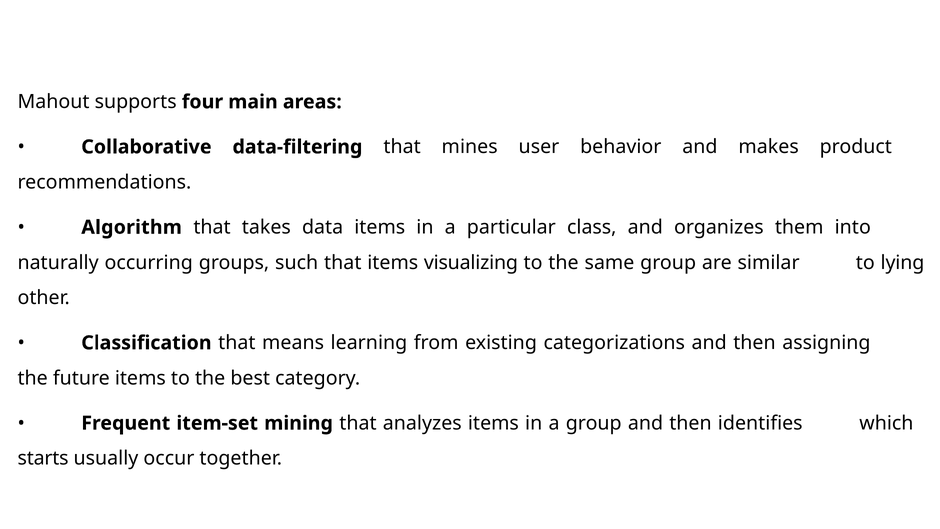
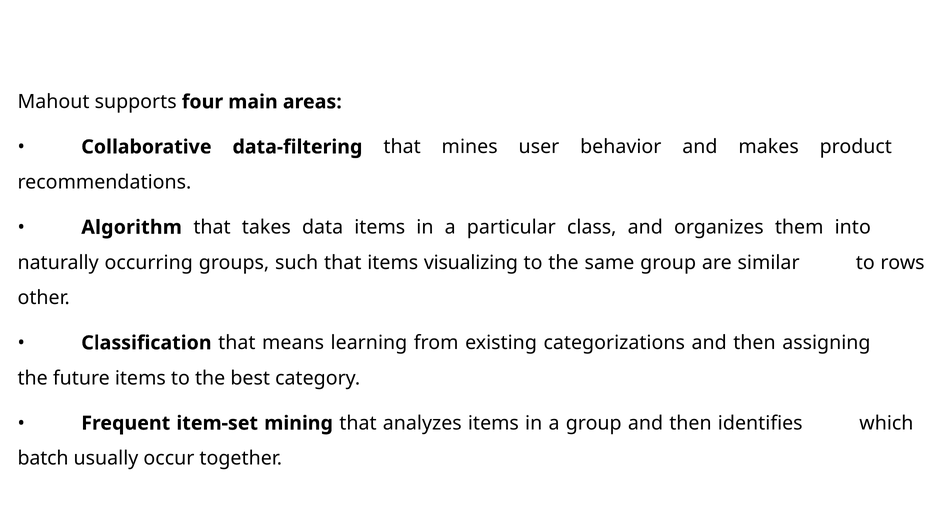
lying: lying -> rows (902, 262)
starts: starts -> batch (43, 458)
